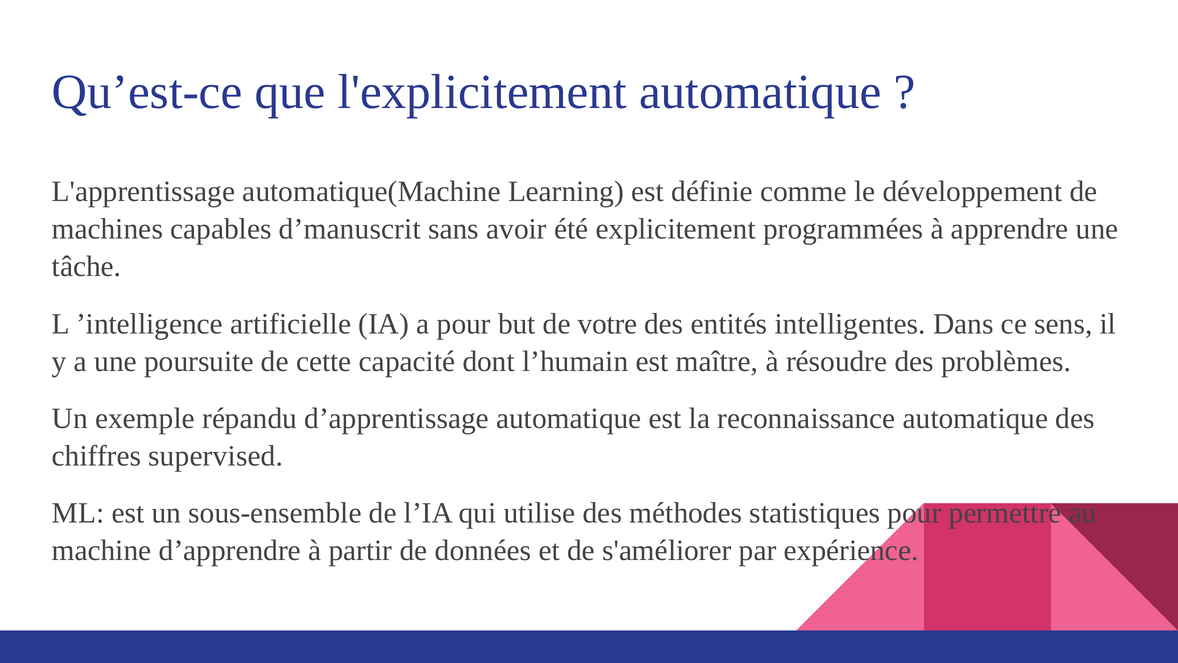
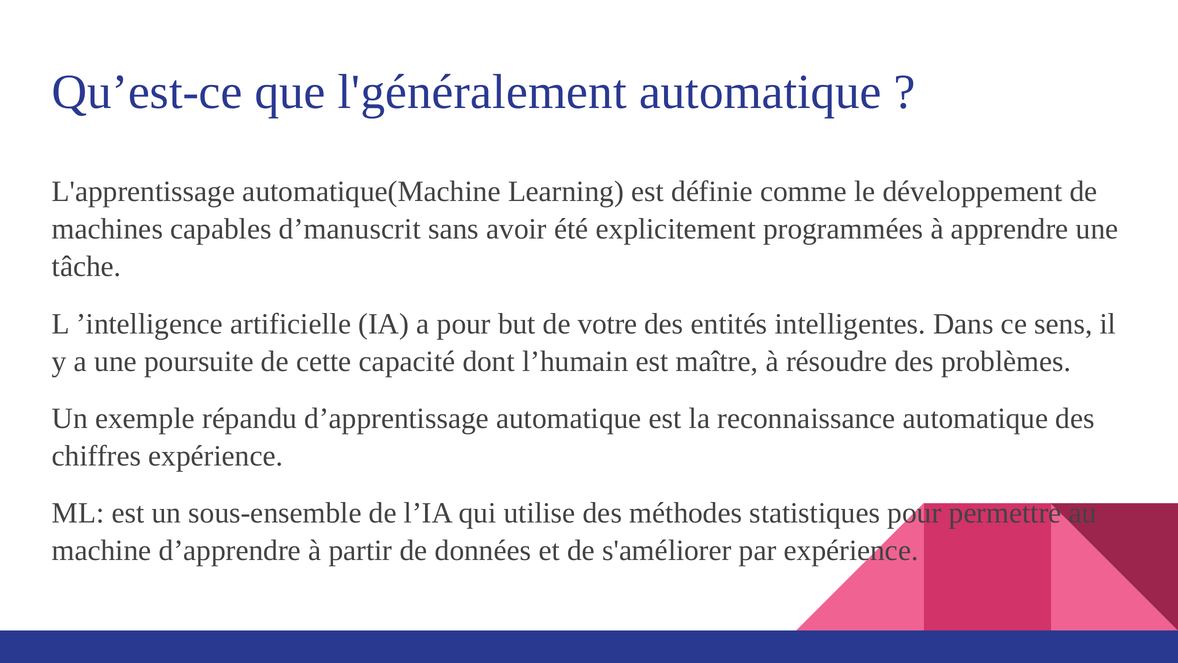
l'explicitement: l'explicitement -> l'généralement (482, 92)
chiffres supervised: supervised -> expérience (216, 456)
